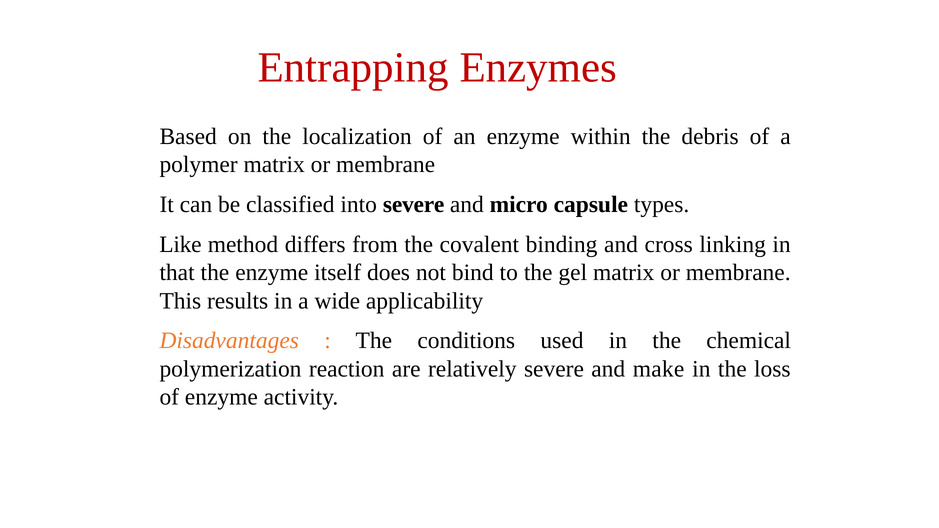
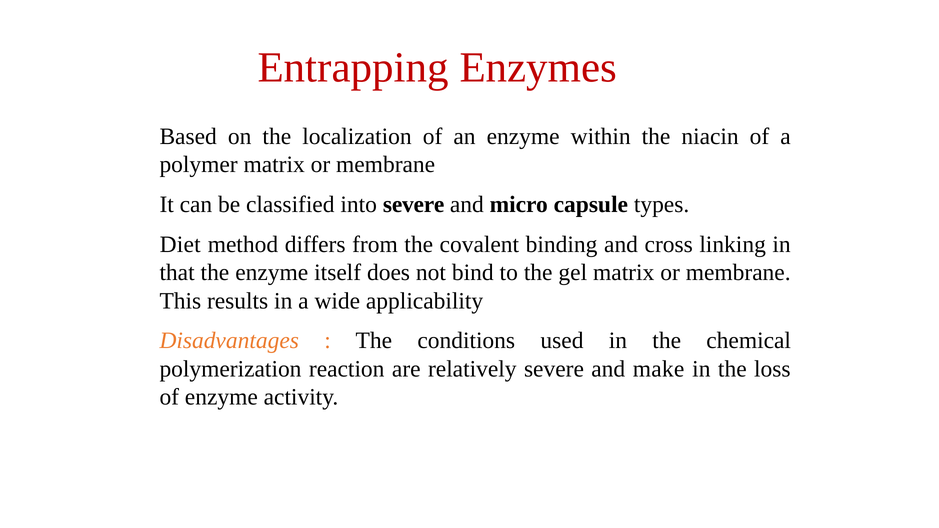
debris: debris -> niacin (710, 137)
Like: Like -> Diet (180, 245)
